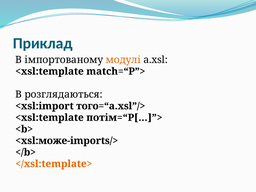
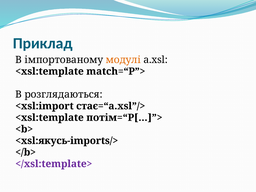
того=“a.xsl”/>: того=“a.xsl”/> -> стає=“a.xsl”/> (111, 106)
<xsl:може-imports/>: <xsl:може-imports/> -> <xsl:якусь-imports/> (67, 141)
</xsl:template> colour: orange -> purple (54, 164)
